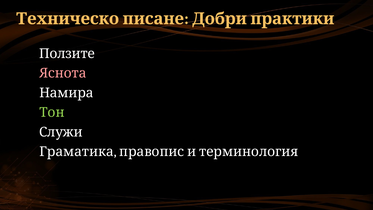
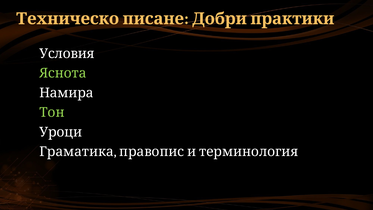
Ползите: Ползите -> Условия (67, 54)
Яснота colour: pink -> light green (63, 73)
Служи: Служи -> Уроци (61, 132)
